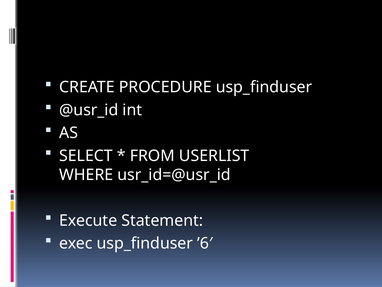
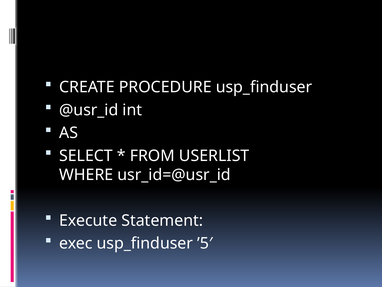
’6′: ’6′ -> ’5′ (205, 243)
